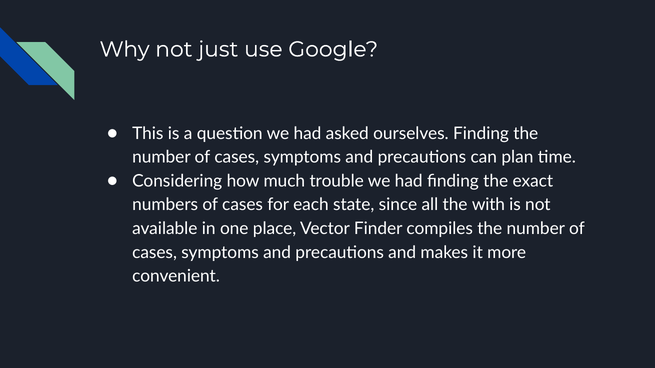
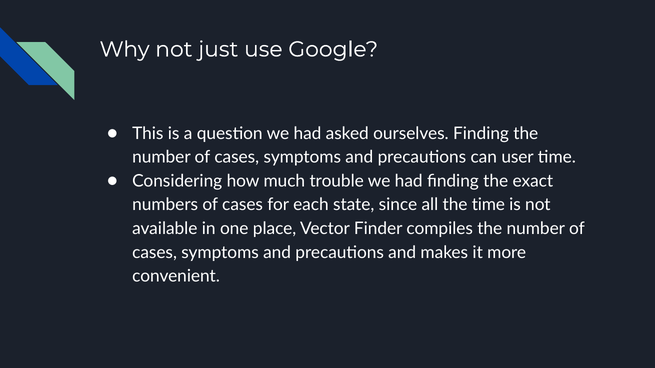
plan: plan -> user (518, 157)
the with: with -> time (488, 205)
